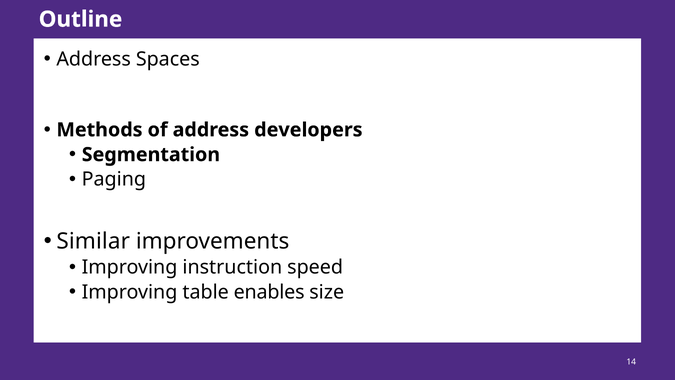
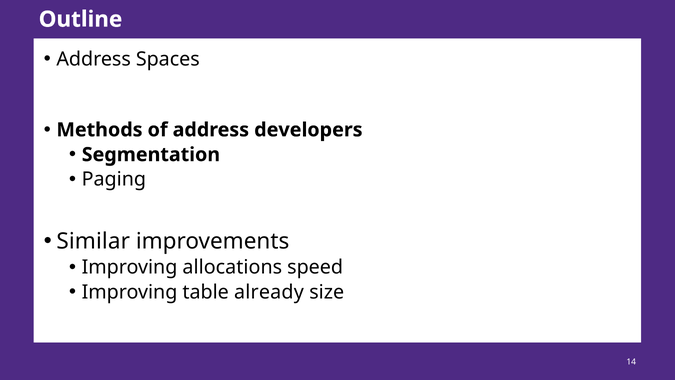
instruction: instruction -> allocations (232, 267)
enables: enables -> already (269, 292)
